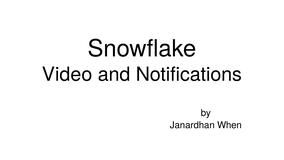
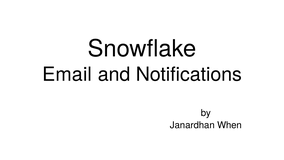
Video: Video -> Email (67, 74)
